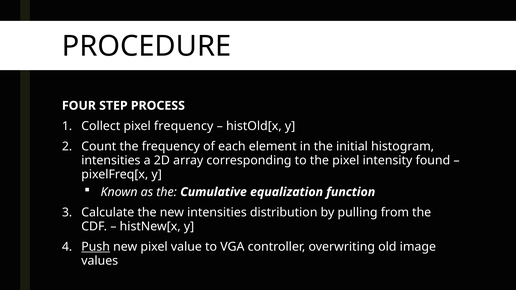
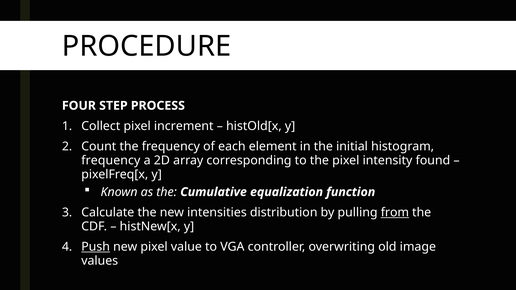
pixel frequency: frequency -> increment (184, 126)
intensities: intensities -> frequency (111, 161)
from underline: none -> present (395, 213)
